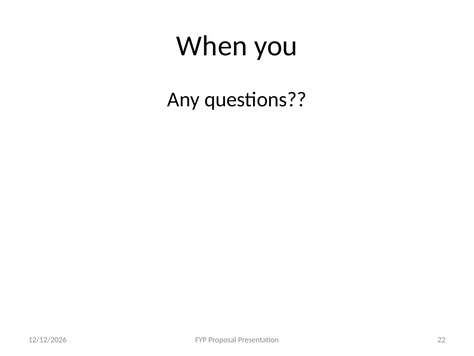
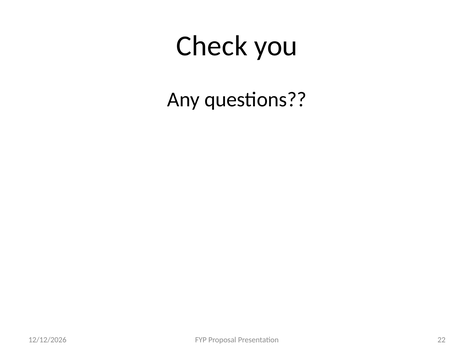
When: When -> Check (212, 46)
